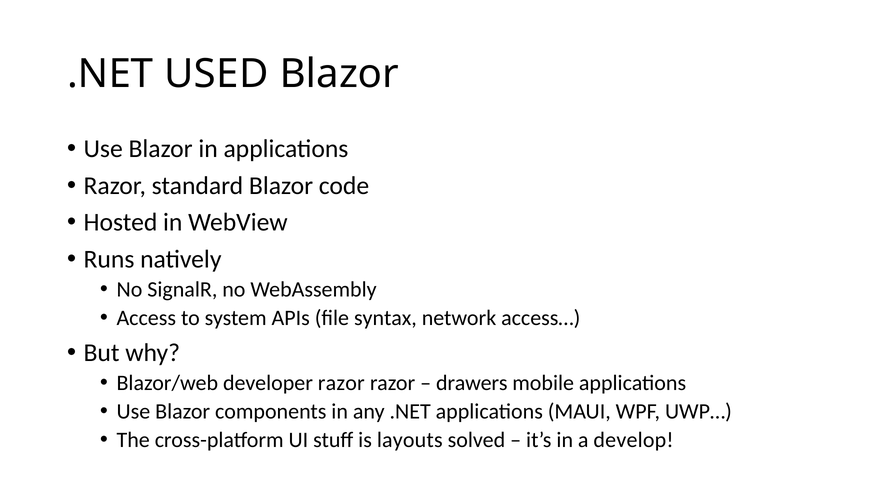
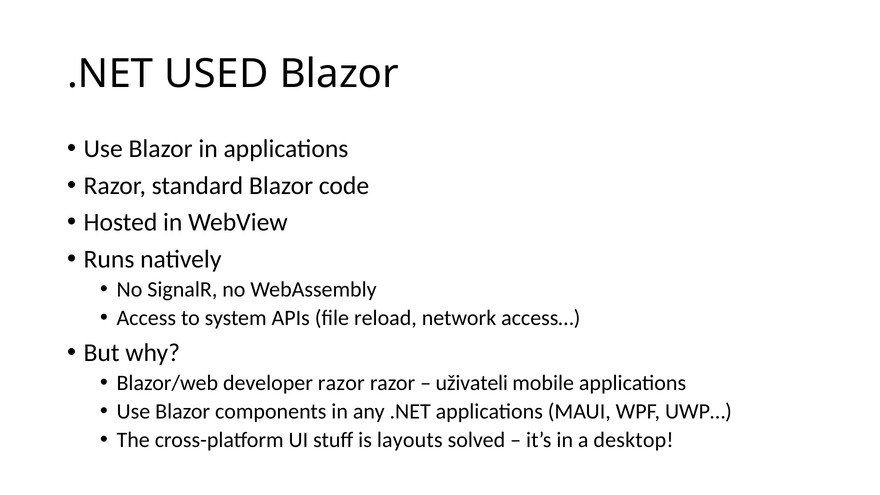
syntax: syntax -> reload (385, 318)
drawers: drawers -> uživateli (472, 383)
develop: develop -> desktop (634, 440)
